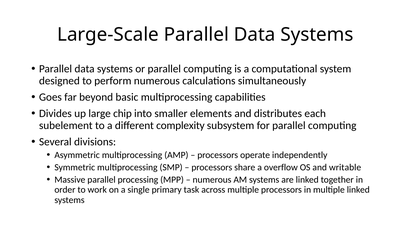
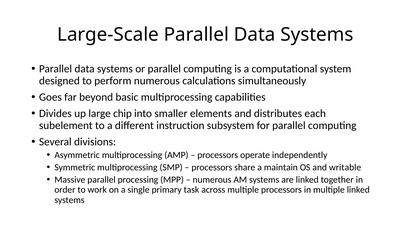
complexity: complexity -> instruction (180, 126)
overflow: overflow -> maintain (281, 167)
